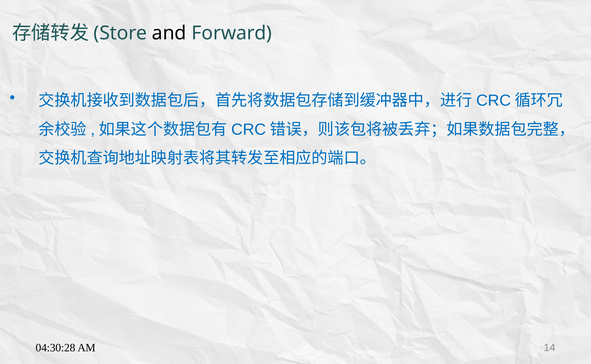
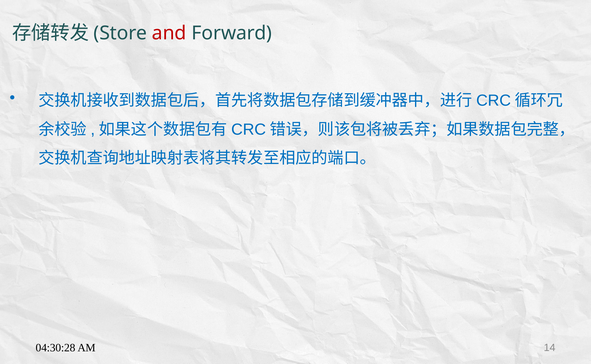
and colour: black -> red (169, 33)
